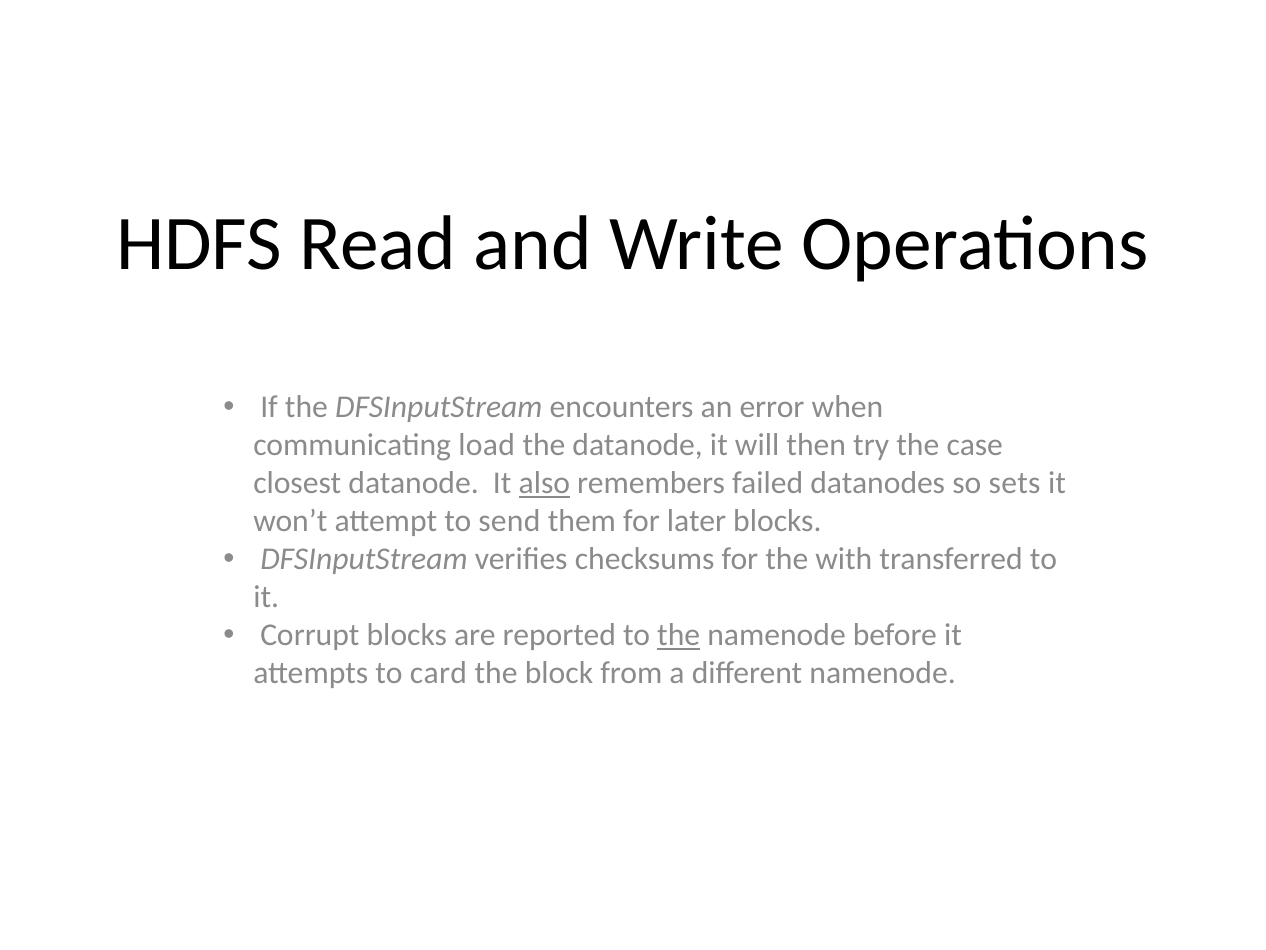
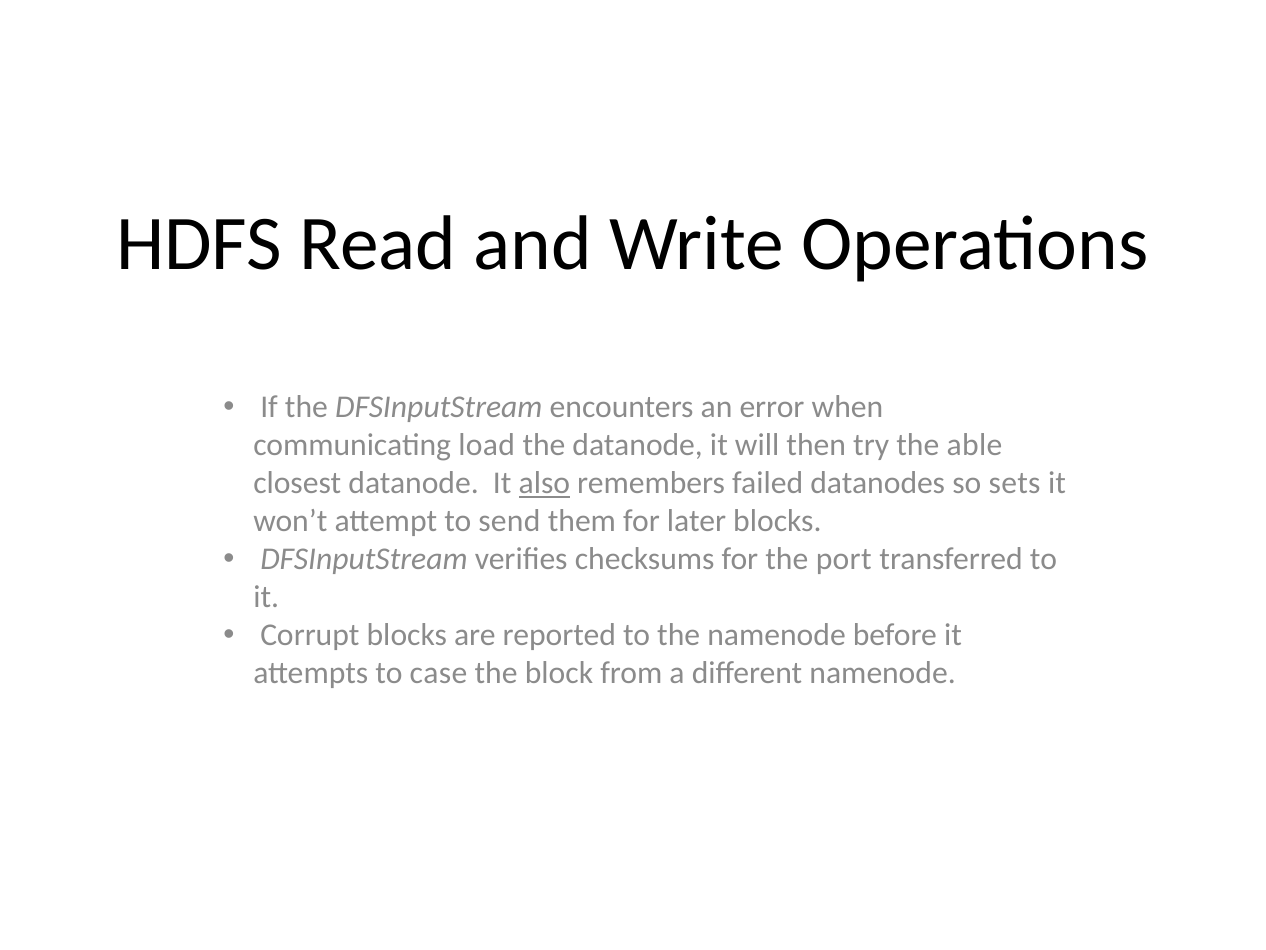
case: case -> able (974, 445)
with: with -> port (844, 559)
the underline: present -> none (679, 635)
card: card -> case (438, 673)
